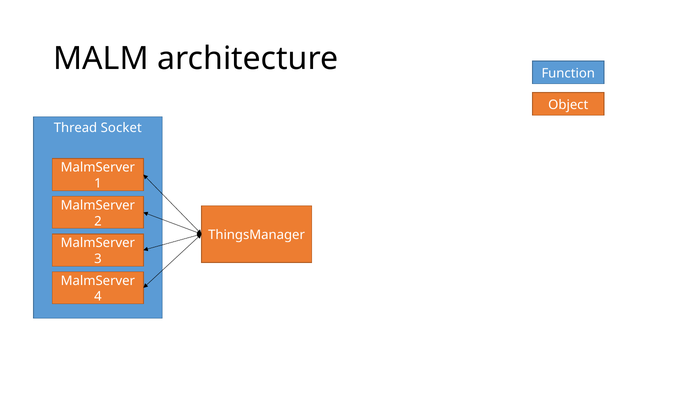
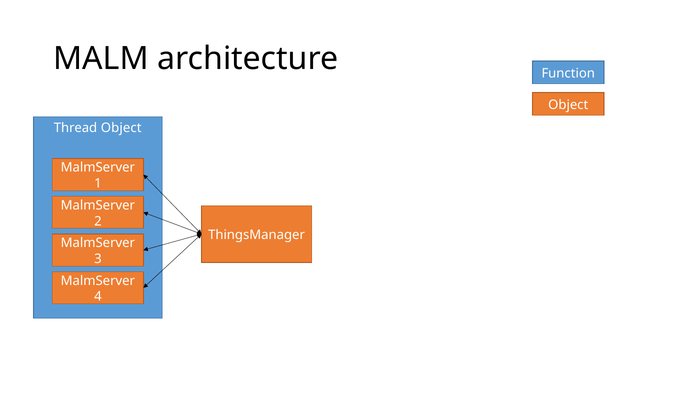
Thread Socket: Socket -> Object (121, 128)
